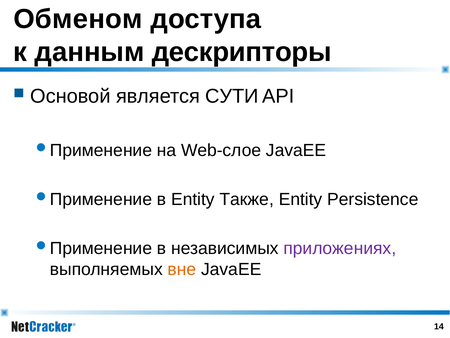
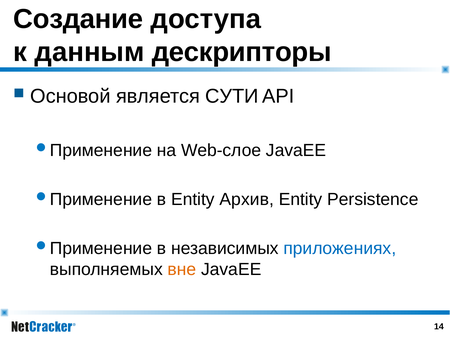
Обменом: Обменом -> Создание (78, 19)
Также: Также -> Архив (247, 199)
приложениях colour: purple -> blue (340, 248)
